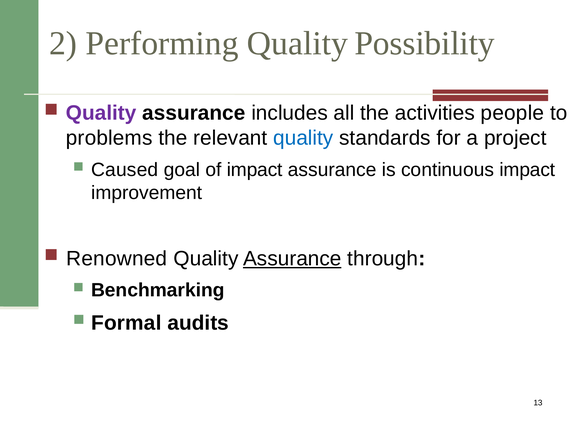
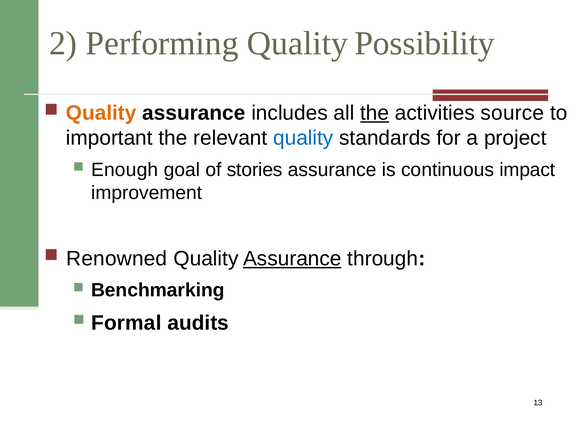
Quality colour: purple -> orange (101, 113)
the underline: none -> present (375, 113)
people: people -> source (512, 113)
problems: problems -> important (109, 138)
Caused: Caused -> Enough (125, 170)
of impact: impact -> stories (255, 170)
